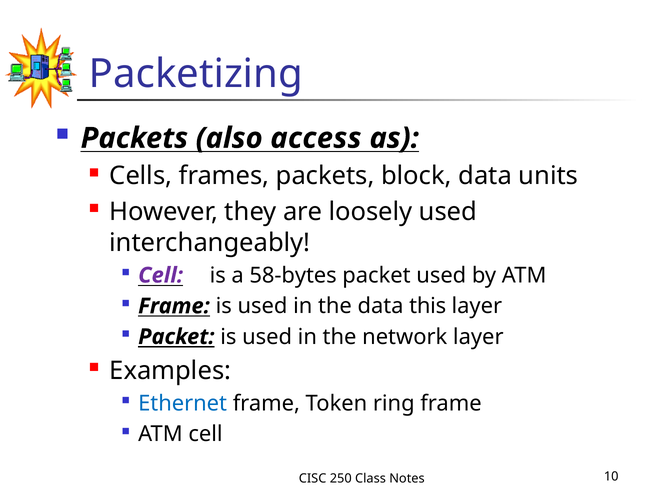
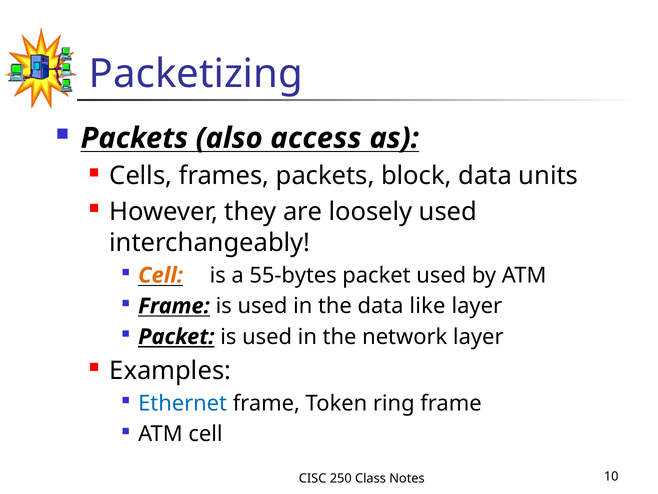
Cell colour: purple -> orange (161, 275)
58-bytes: 58-bytes -> 55-bytes (293, 275)
this: this -> like (427, 306)
